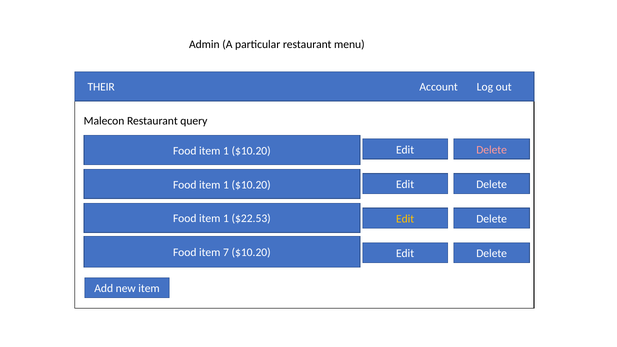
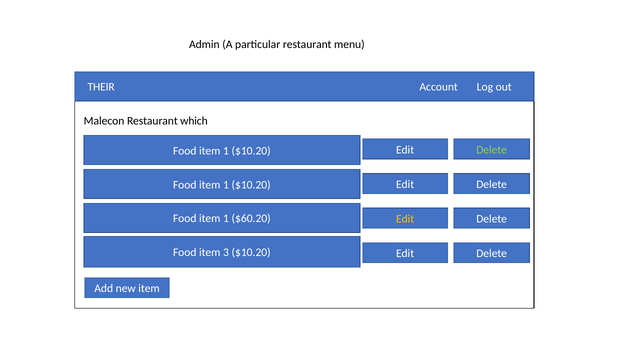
query: query -> which (194, 121)
Delete colour: pink -> light green (492, 150)
$22.53: $22.53 -> $60.20 (251, 219)
7: 7 -> 3 (226, 253)
